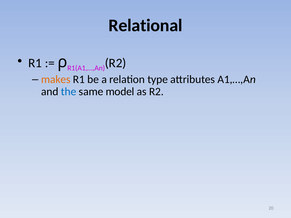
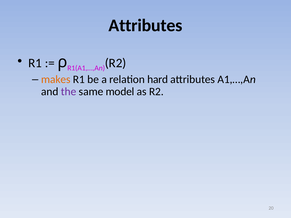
Relational: Relational -> Attributes (146, 25)
type: type -> hard (158, 80)
the colour: blue -> purple (69, 92)
